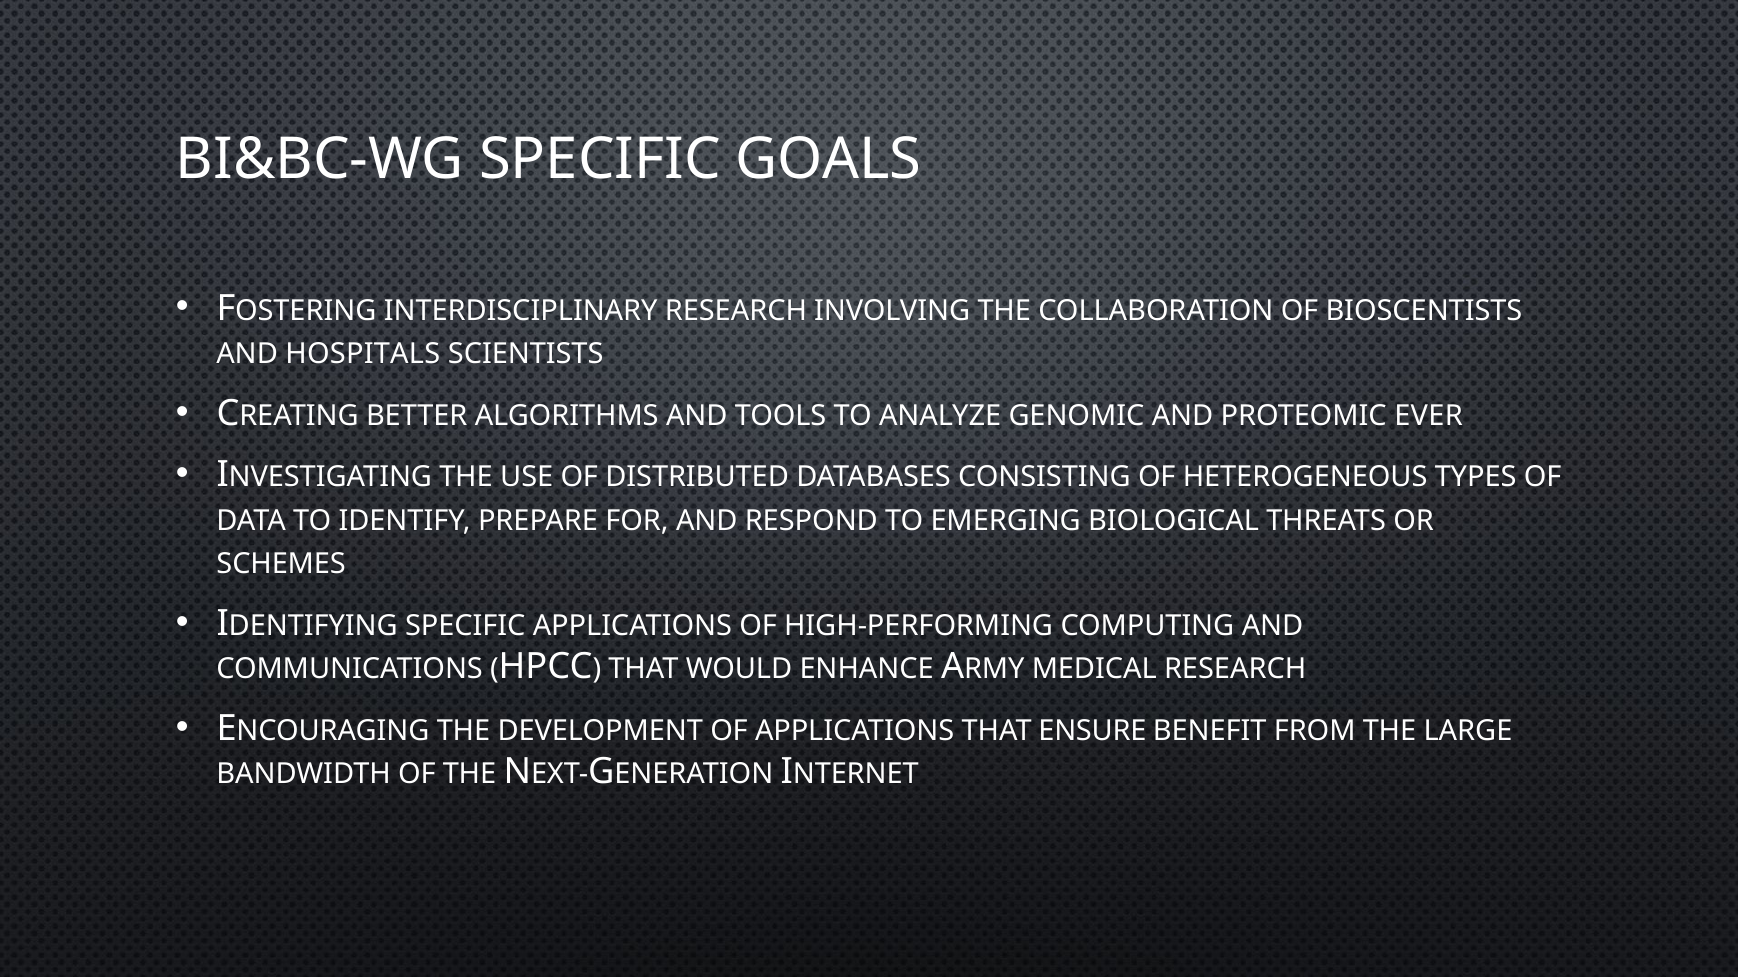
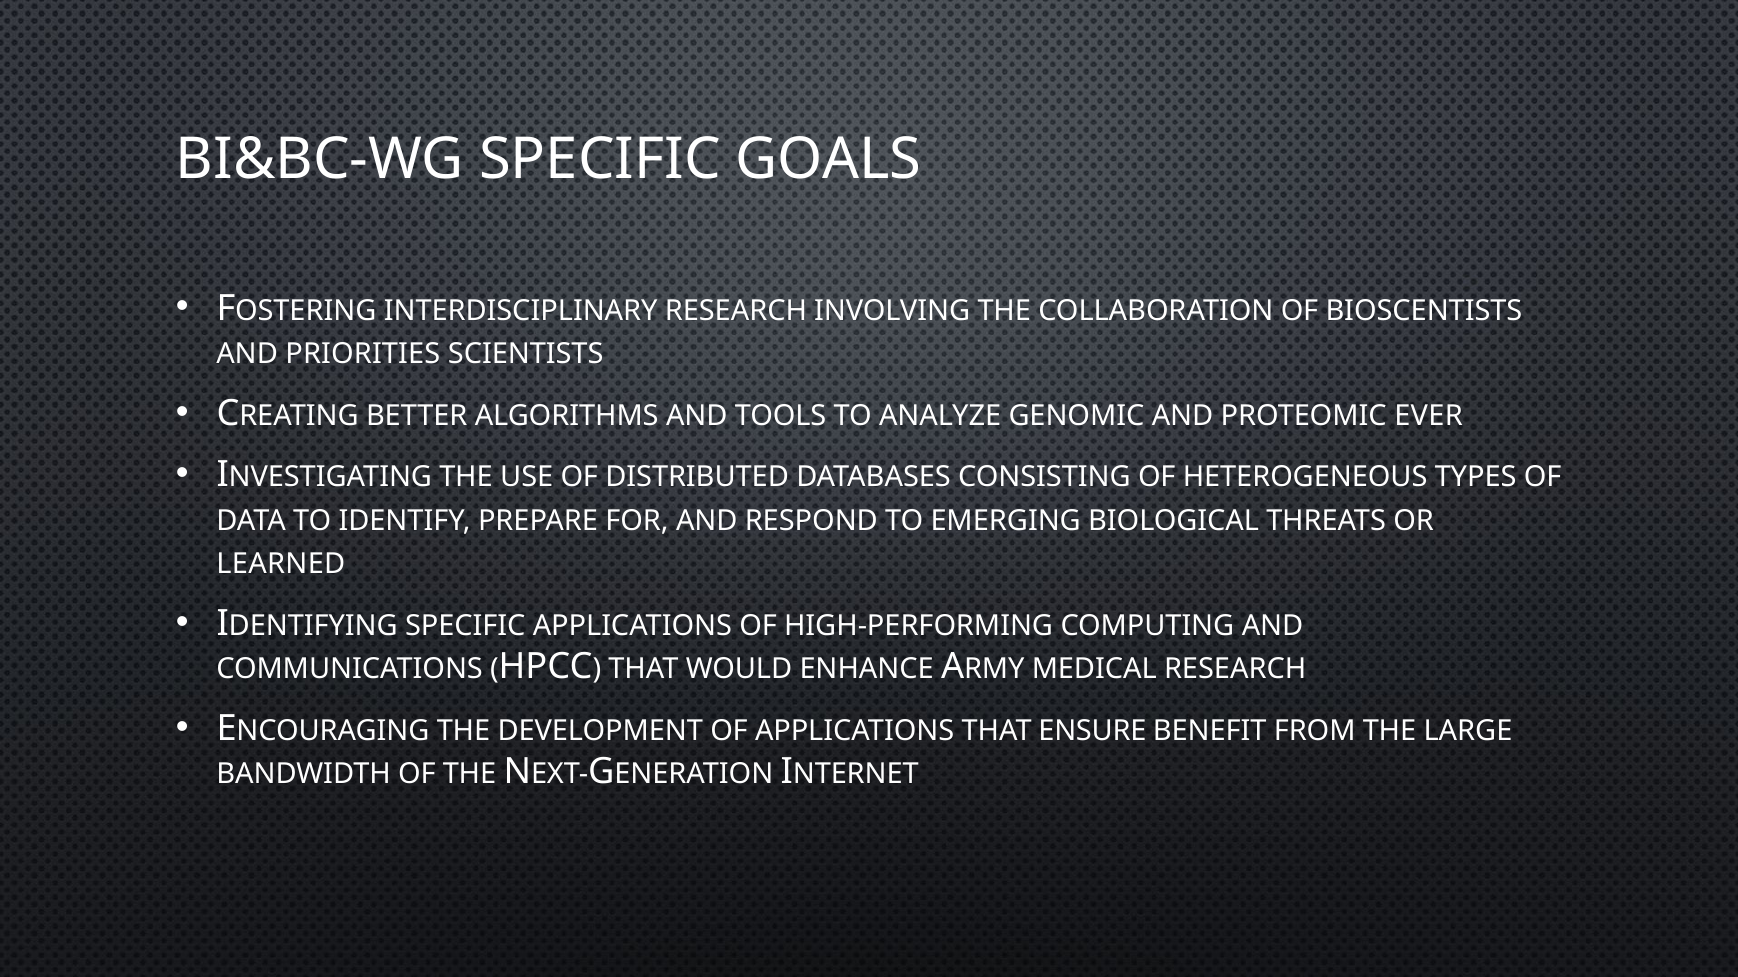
HOSPITALS: HOSPITALS -> PRIORITIES (363, 354)
SCHEMES: SCHEMES -> LEARNED (281, 564)
